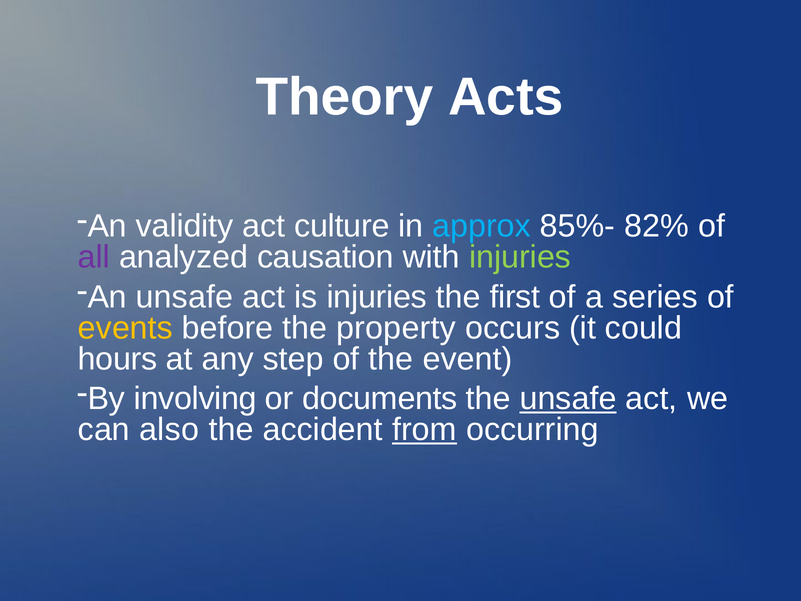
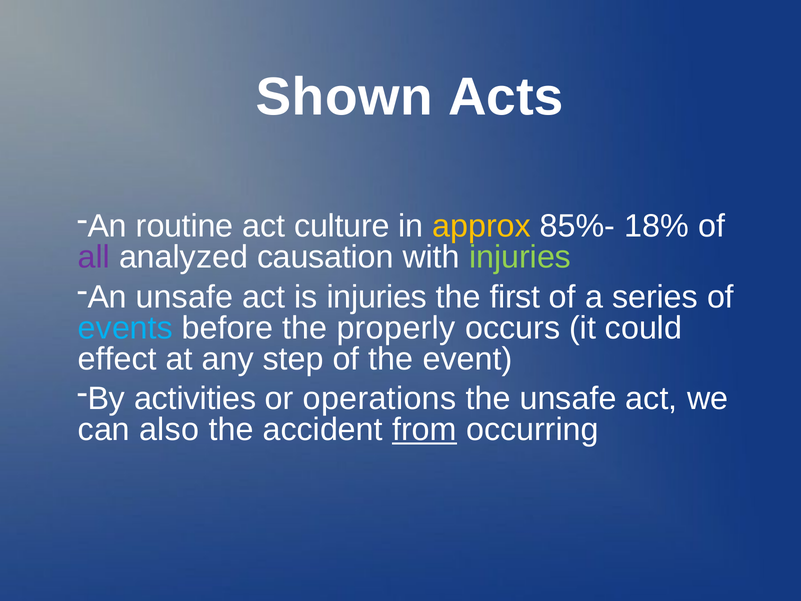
Theory: Theory -> Shown (344, 97)
validity: validity -> routine (185, 226)
approx colour: light blue -> yellow (482, 226)
82%: 82% -> 18% (656, 226)
events colour: yellow -> light blue (125, 328)
property: property -> properly (396, 328)
hours: hours -> effect (117, 359)
involving: involving -> activities (195, 398)
documents: documents -> operations (380, 398)
unsafe underline: present -> none (568, 398)
